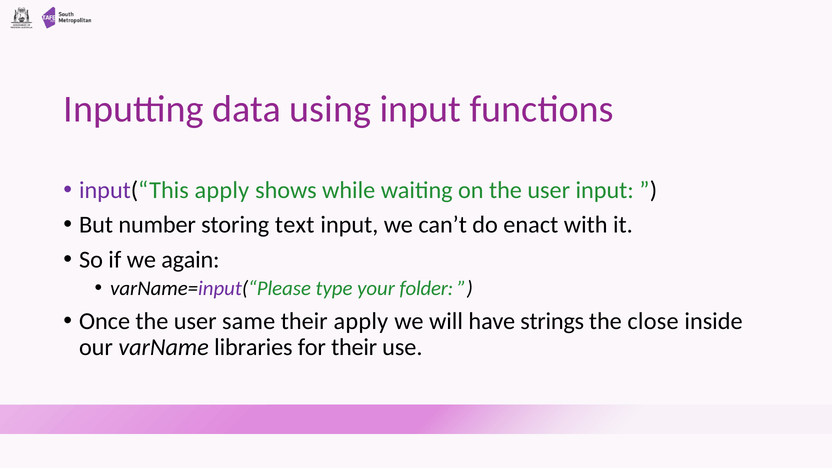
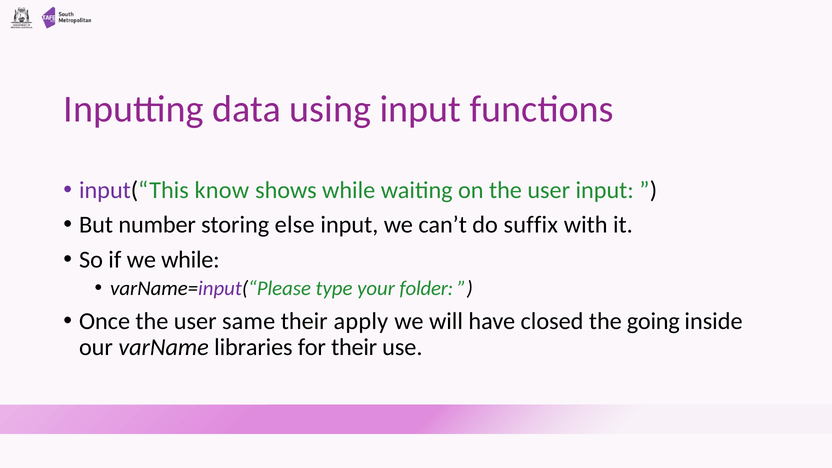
input(“This apply: apply -> know (222, 190)
text: text -> else (295, 225)
enact: enact -> suffix (531, 225)
we again: again -> while (190, 260)
strings: strings -> closed (552, 321)
close: close -> going (653, 321)
